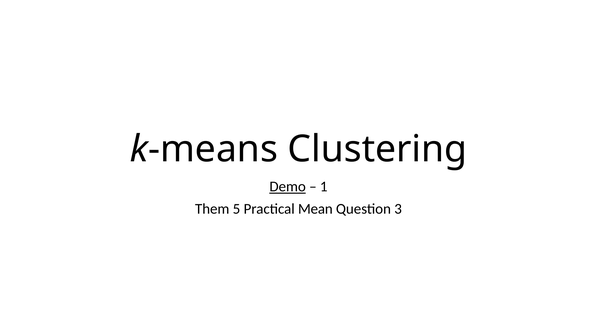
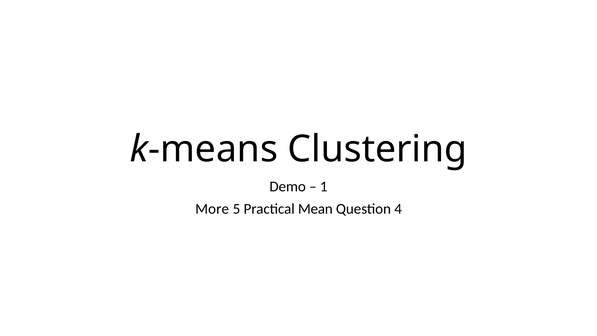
Demo underline: present -> none (288, 187)
Them: Them -> More (212, 209)
3: 3 -> 4 (398, 209)
